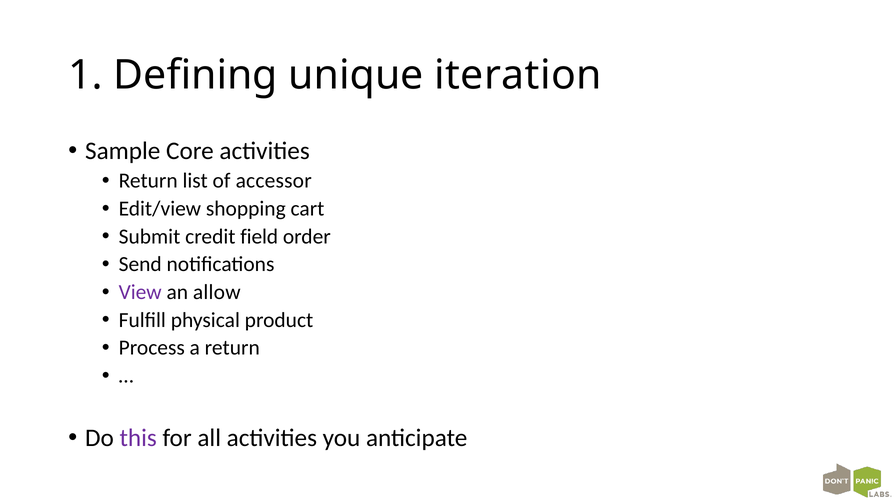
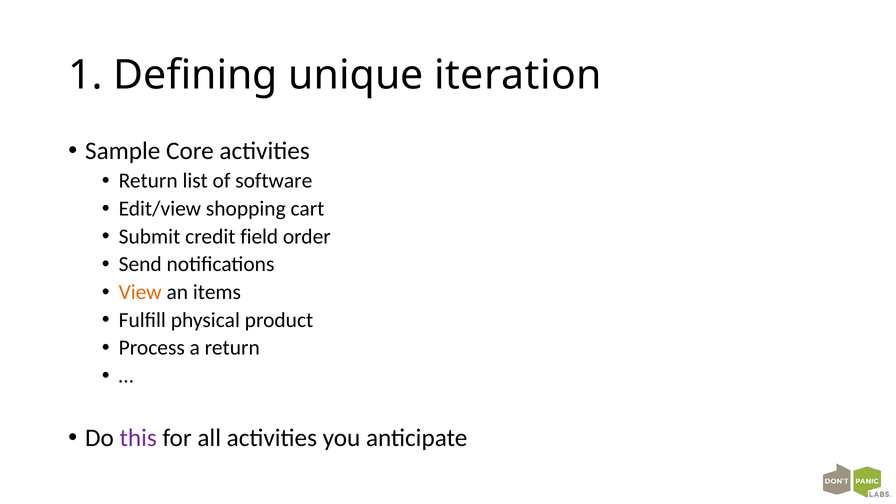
accessor: accessor -> software (274, 181)
View colour: purple -> orange (140, 292)
allow: allow -> items (217, 292)
